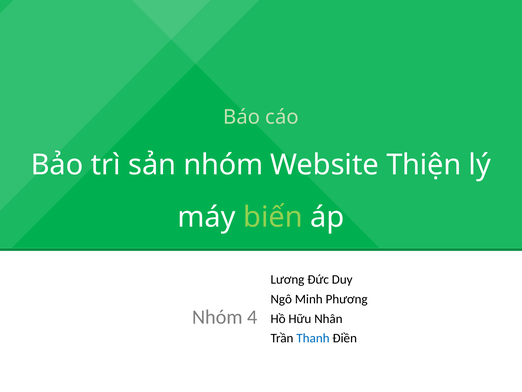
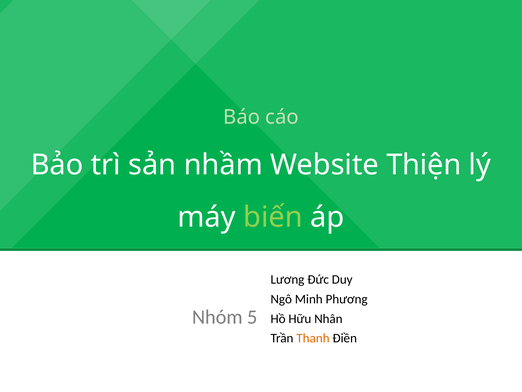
sản nhóm: nhóm -> nhầm (223, 165)
4: 4 -> 5 (252, 317)
Thanh colour: blue -> orange (313, 338)
